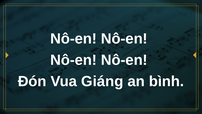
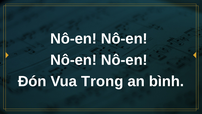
Giáng: Giáng -> Trong (102, 81)
